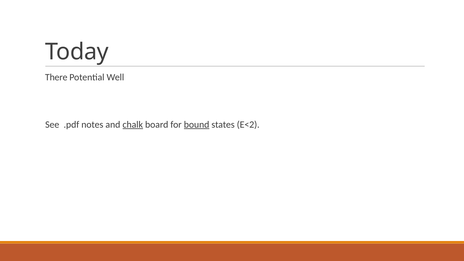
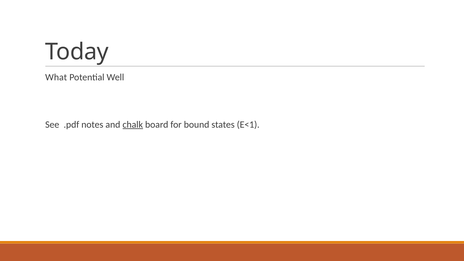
There: There -> What (56, 77)
bound underline: present -> none (197, 125)
E<2: E<2 -> E<1 (248, 125)
